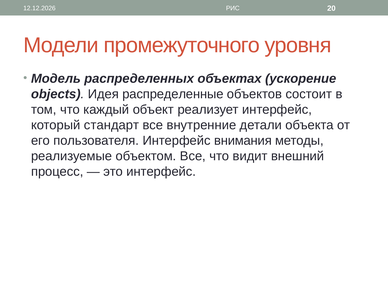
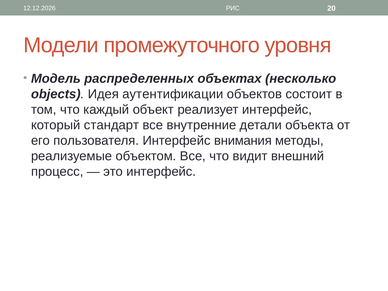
ускорение: ускорение -> несколько (301, 79)
распределенные: распределенные -> аутентификации (173, 94)
